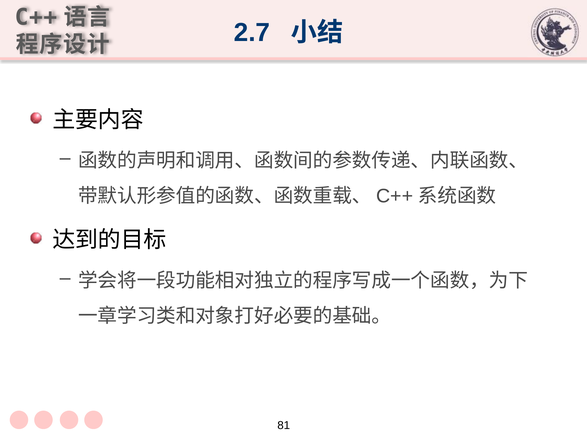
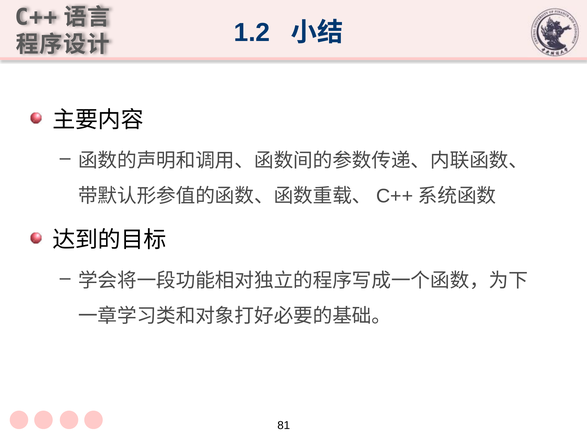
2.7: 2.7 -> 1.2 (252, 32)
